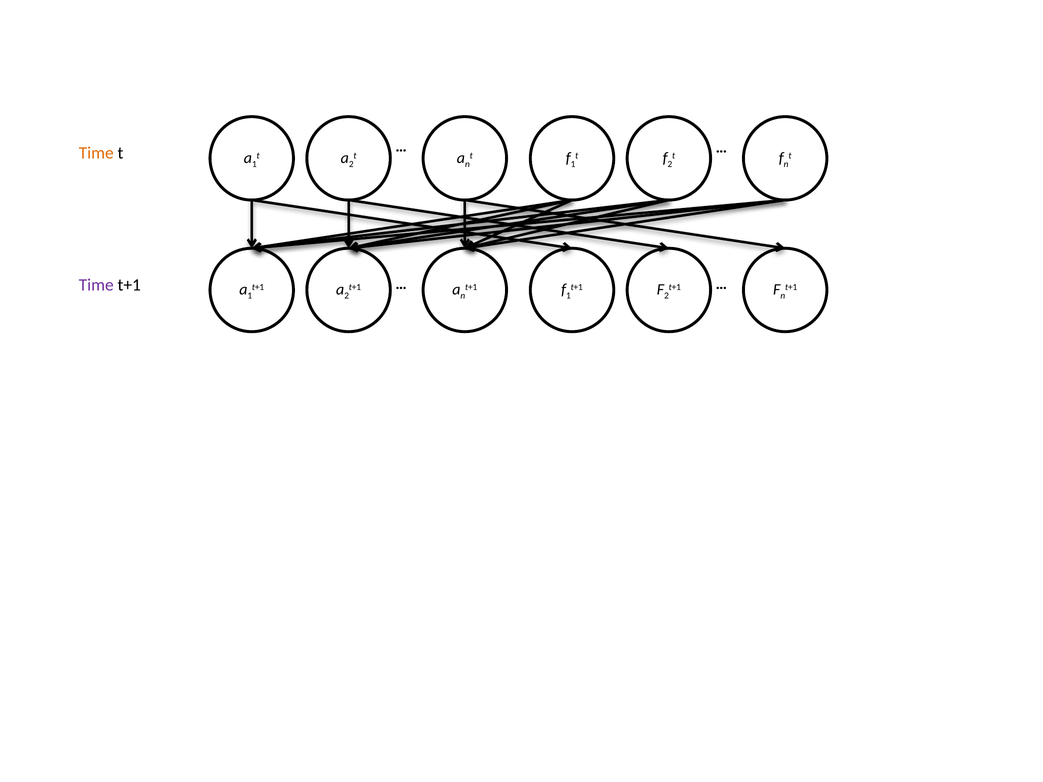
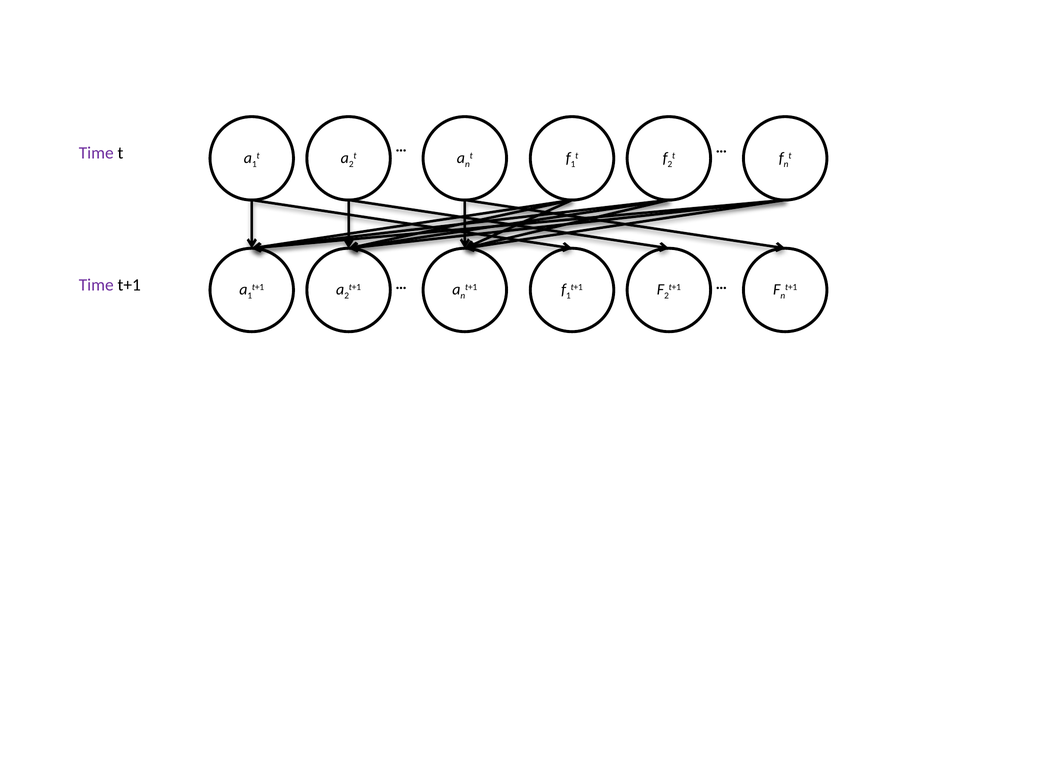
Time colour: orange -> purple (96, 153)
